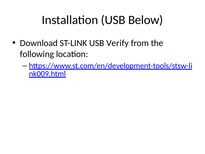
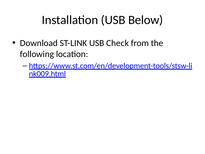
Verify: Verify -> Check (118, 43)
